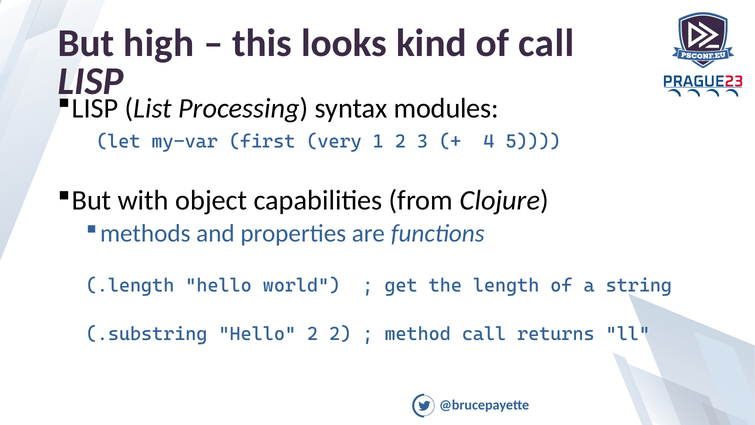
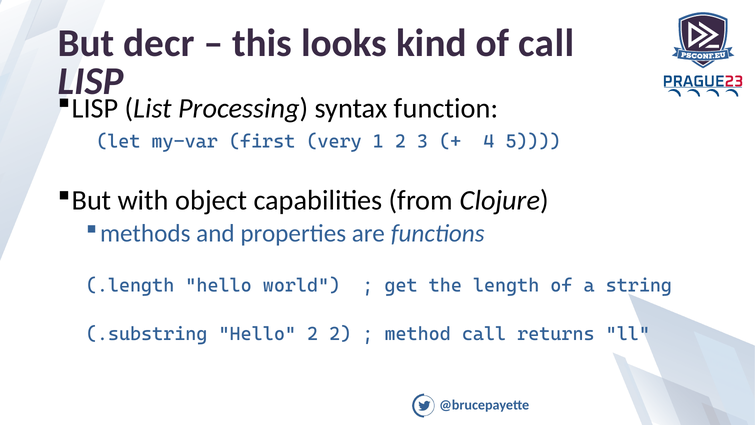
high: high -> decr (159, 43)
modules: modules -> function (446, 108)
